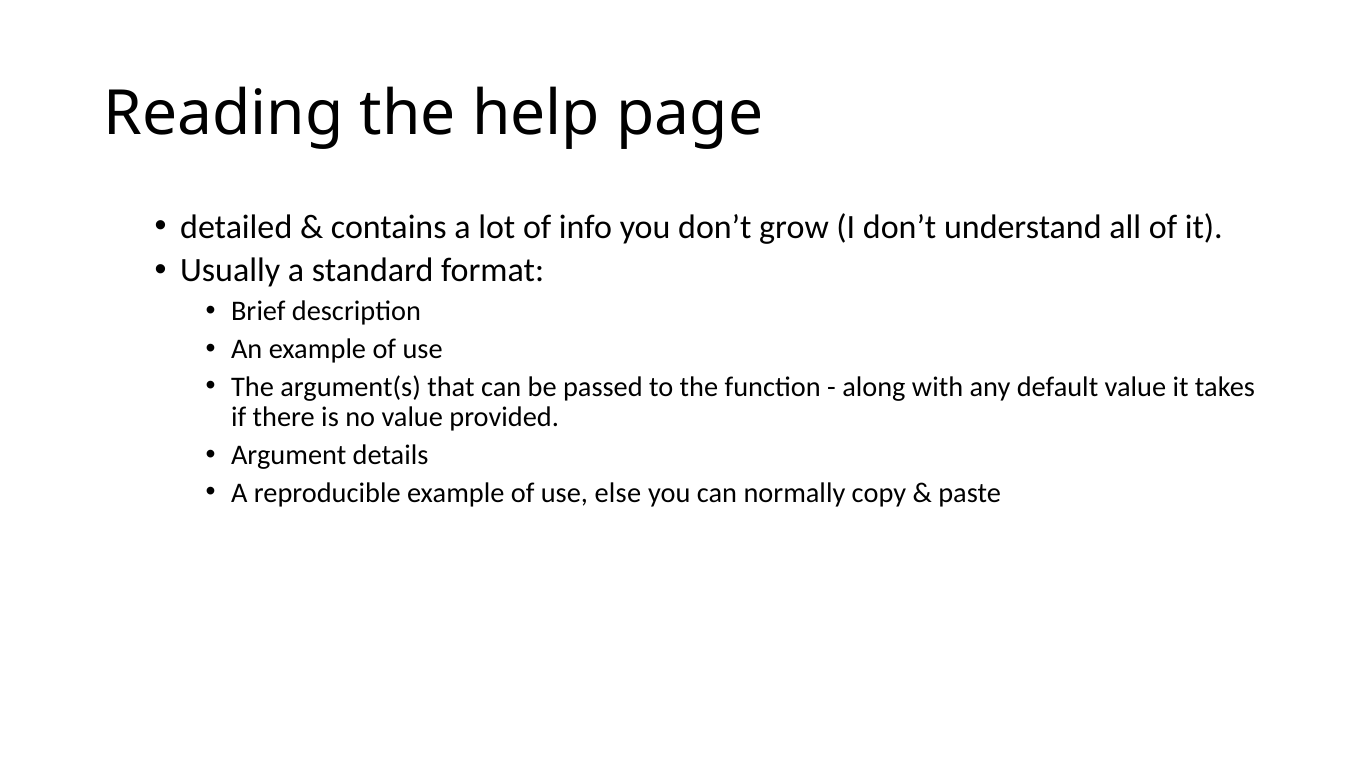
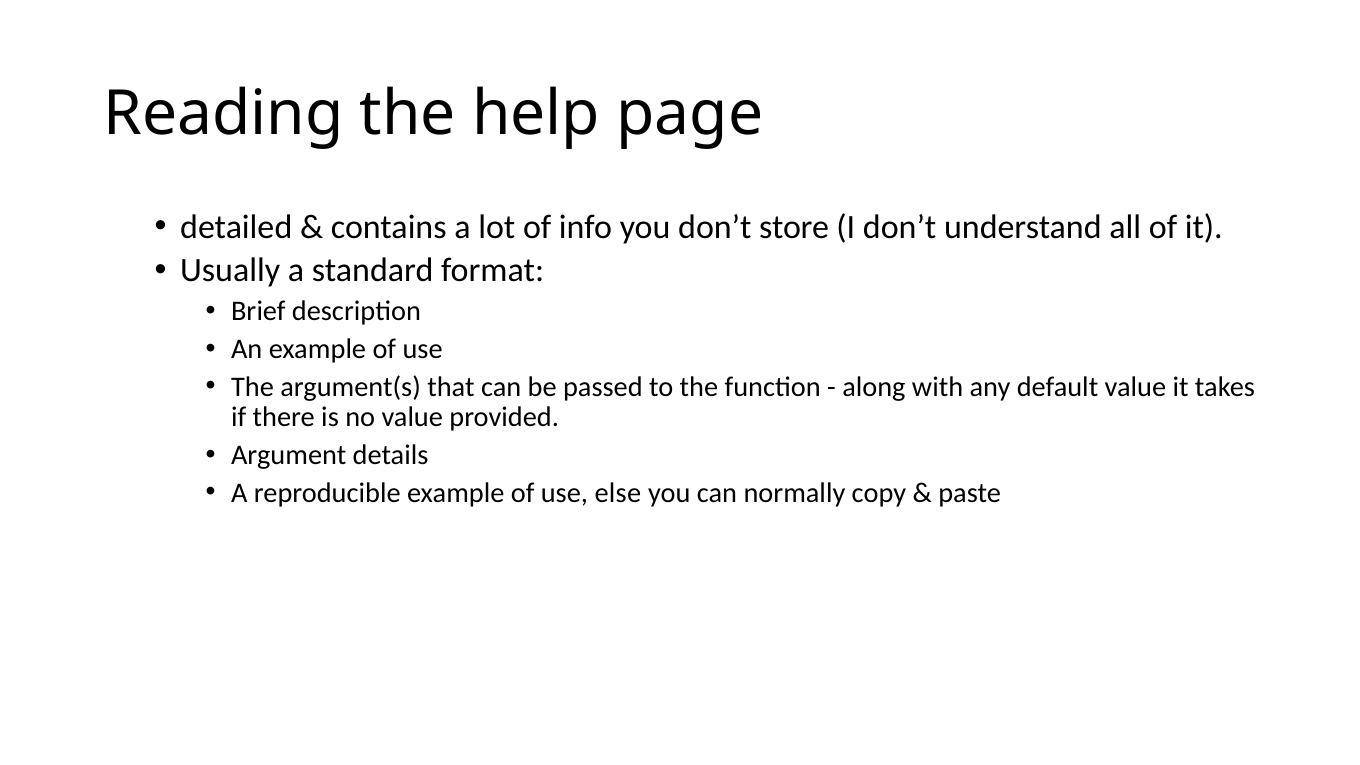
grow: grow -> store (794, 227)
